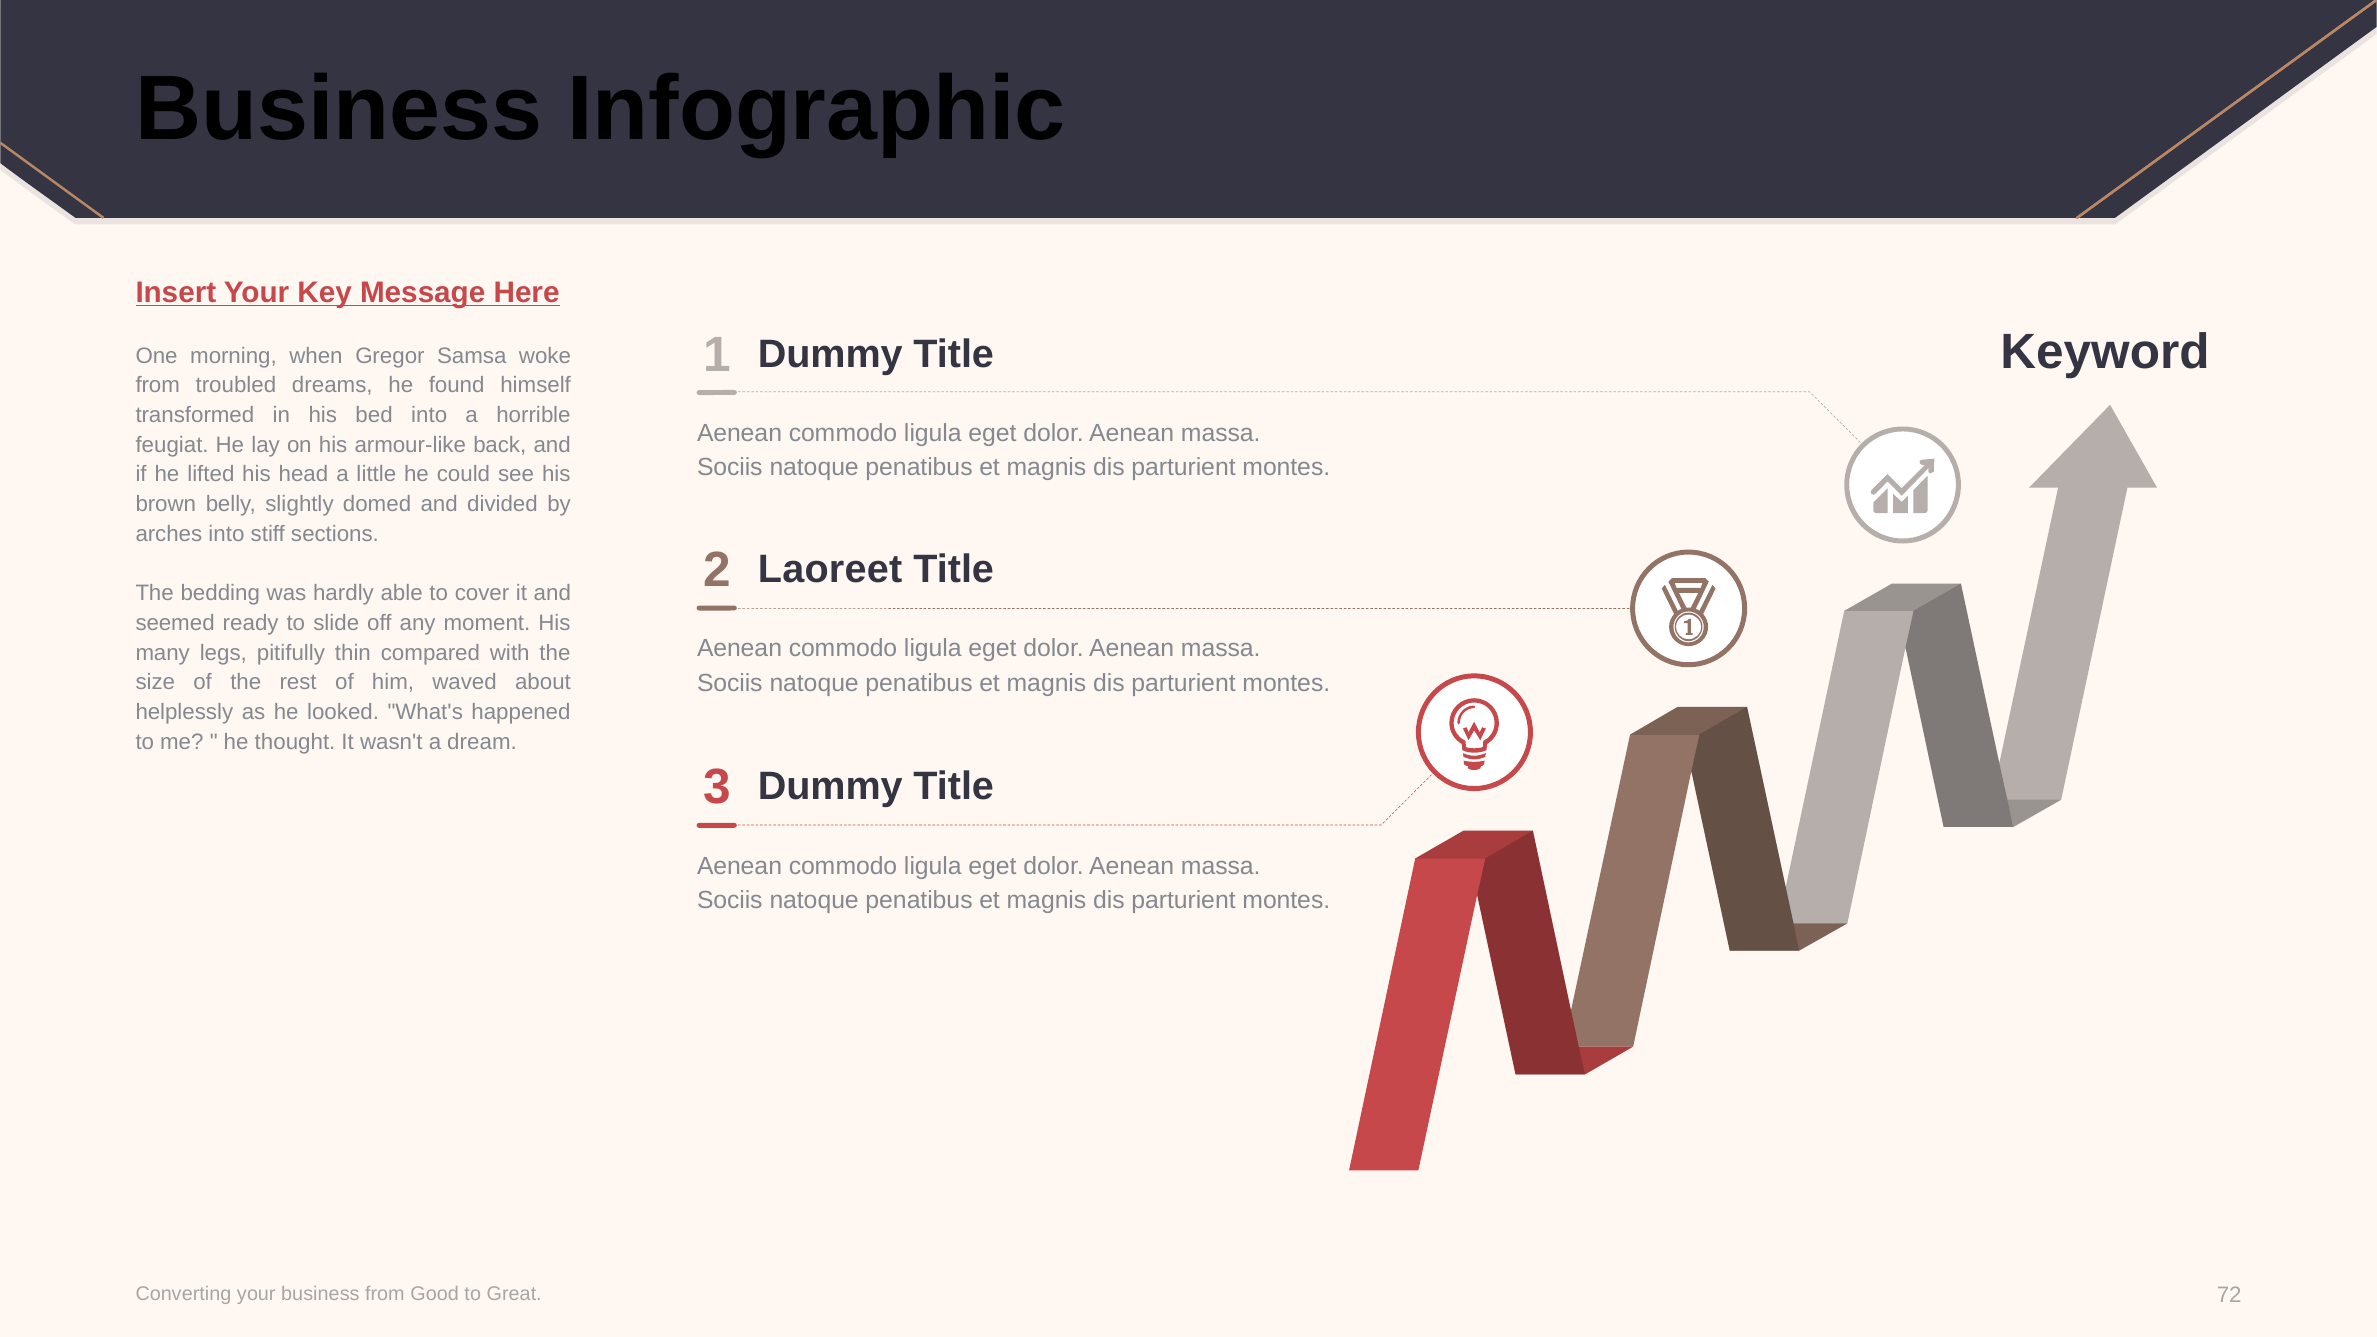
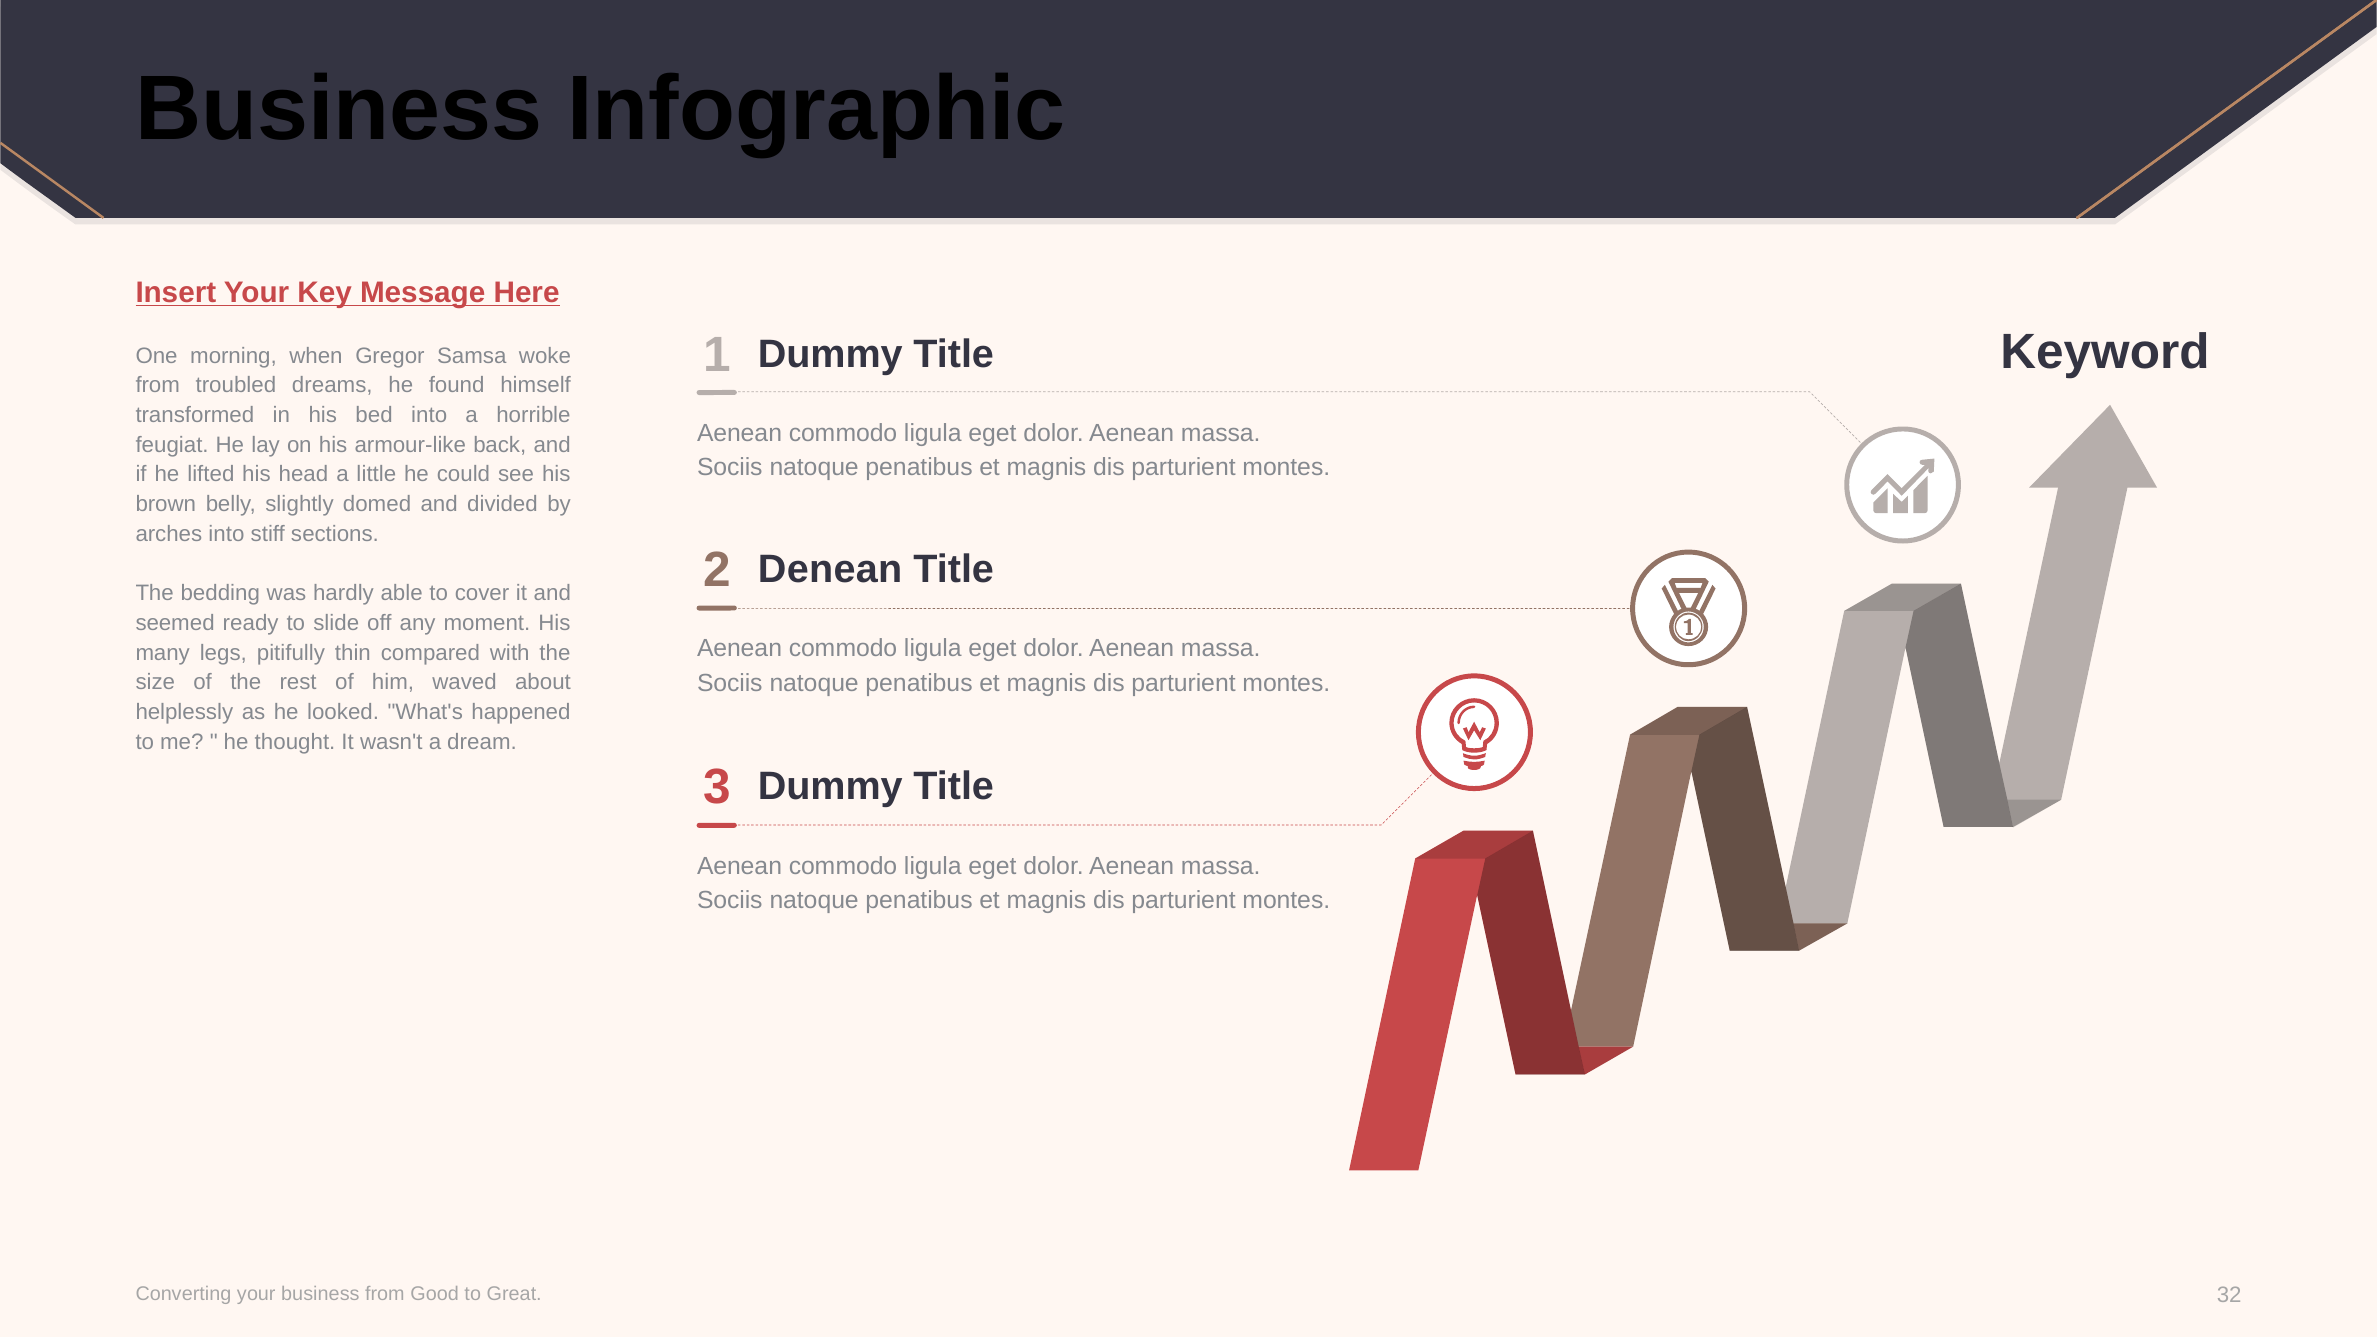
Laoreet: Laoreet -> Denean (830, 570)
72: 72 -> 32 (2229, 1296)
